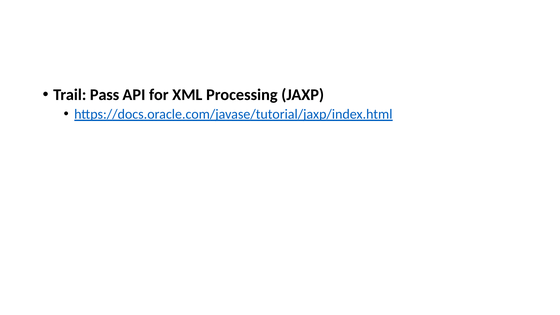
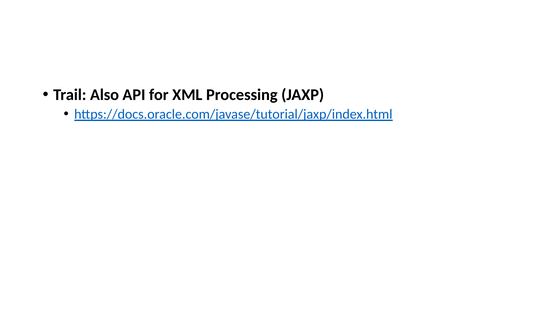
Pass: Pass -> Also (105, 95)
